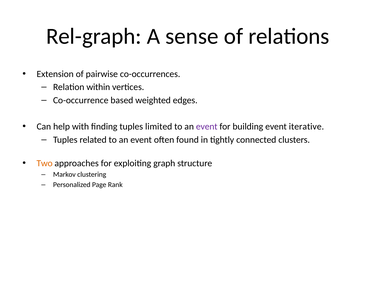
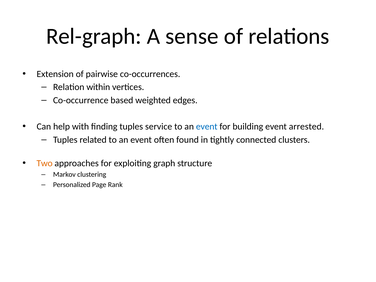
limited: limited -> service (159, 127)
event colour: purple -> blue (207, 127)
iterative: iterative -> arrested (306, 127)
